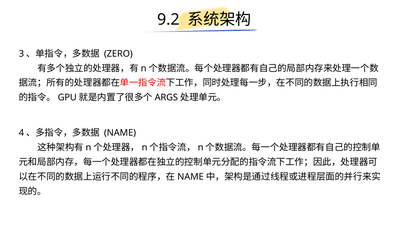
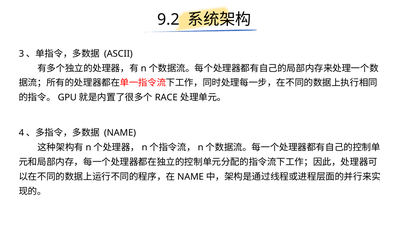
ZERO: ZERO -> ASCII (118, 54)
ARGS: ARGS -> RACE (166, 98)
